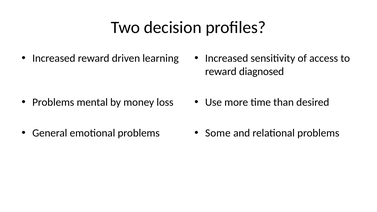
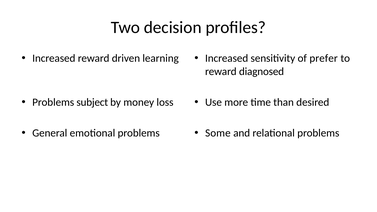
access: access -> prefer (324, 58)
mental: mental -> subject (92, 102)
